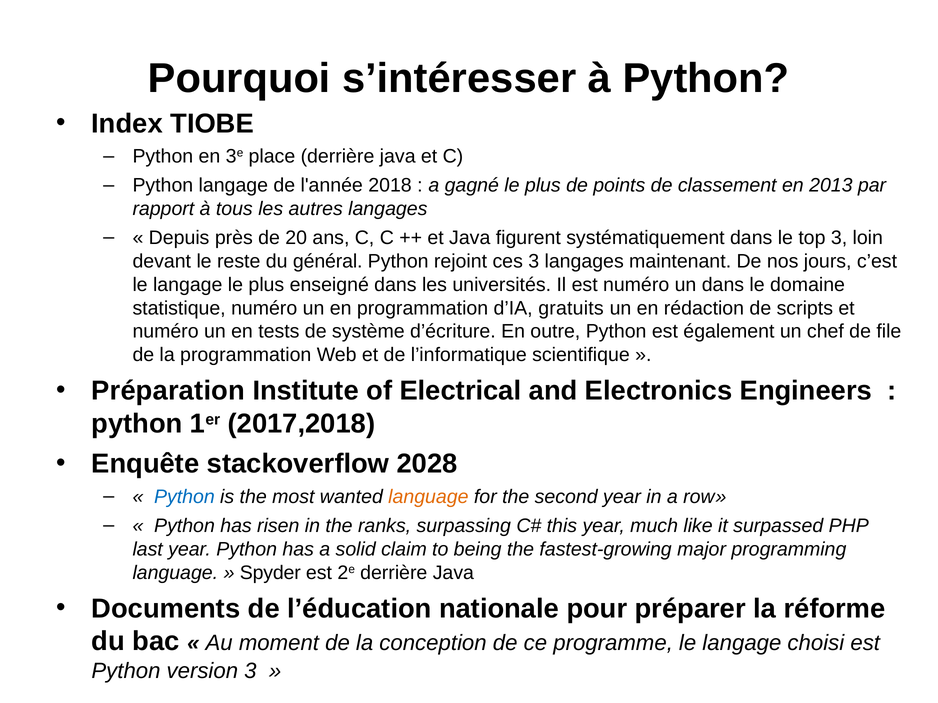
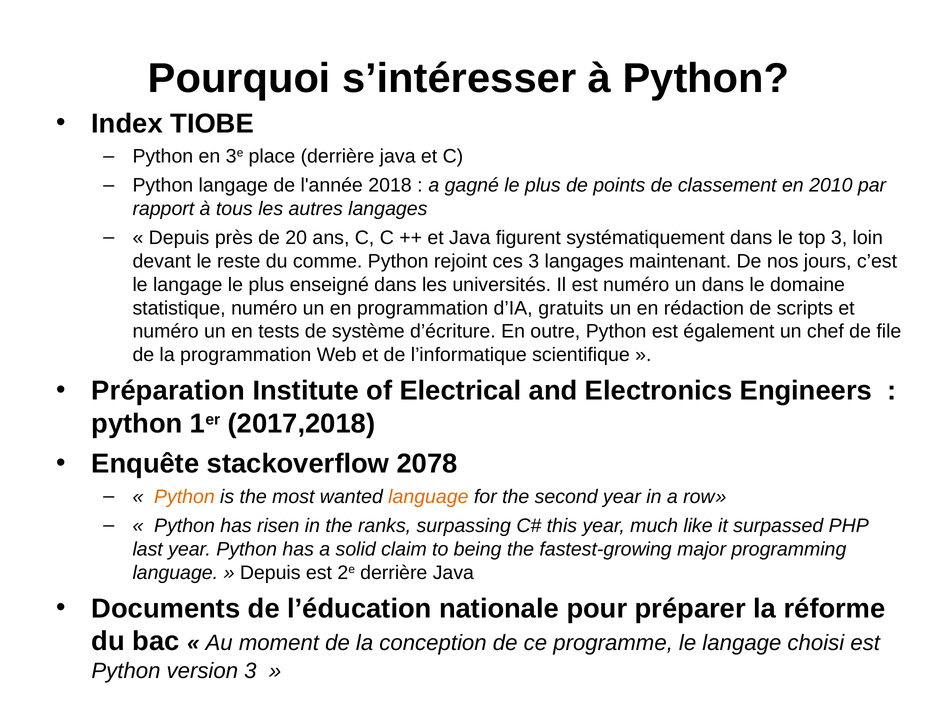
2013: 2013 -> 2010 (831, 186)
général: général -> comme (328, 261)
2028: 2028 -> 2078 (427, 464)
Python colour: blue -> orange (184, 497)
Spyder: Spyder -> Depuis (270, 573)
